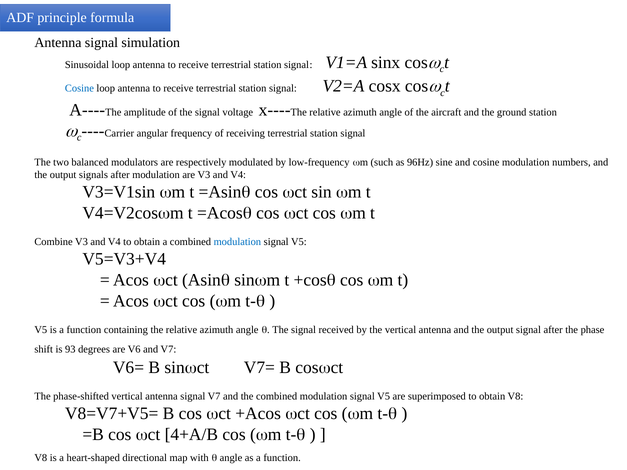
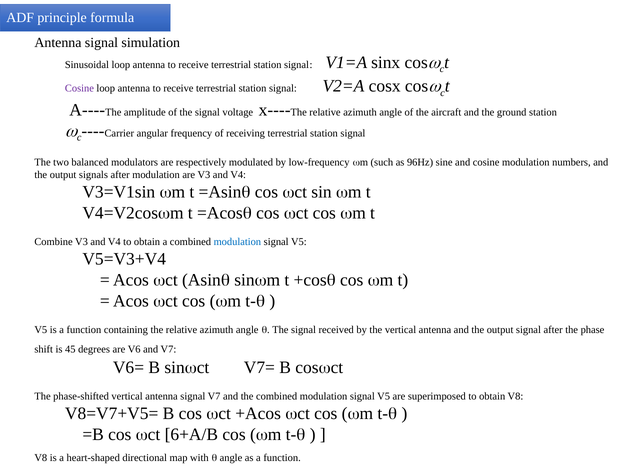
Cosine colour: blue -> purple (79, 89)
93: 93 -> 45 (70, 349)
4+A/B: 4+A/B -> 6+A/B (191, 435)
